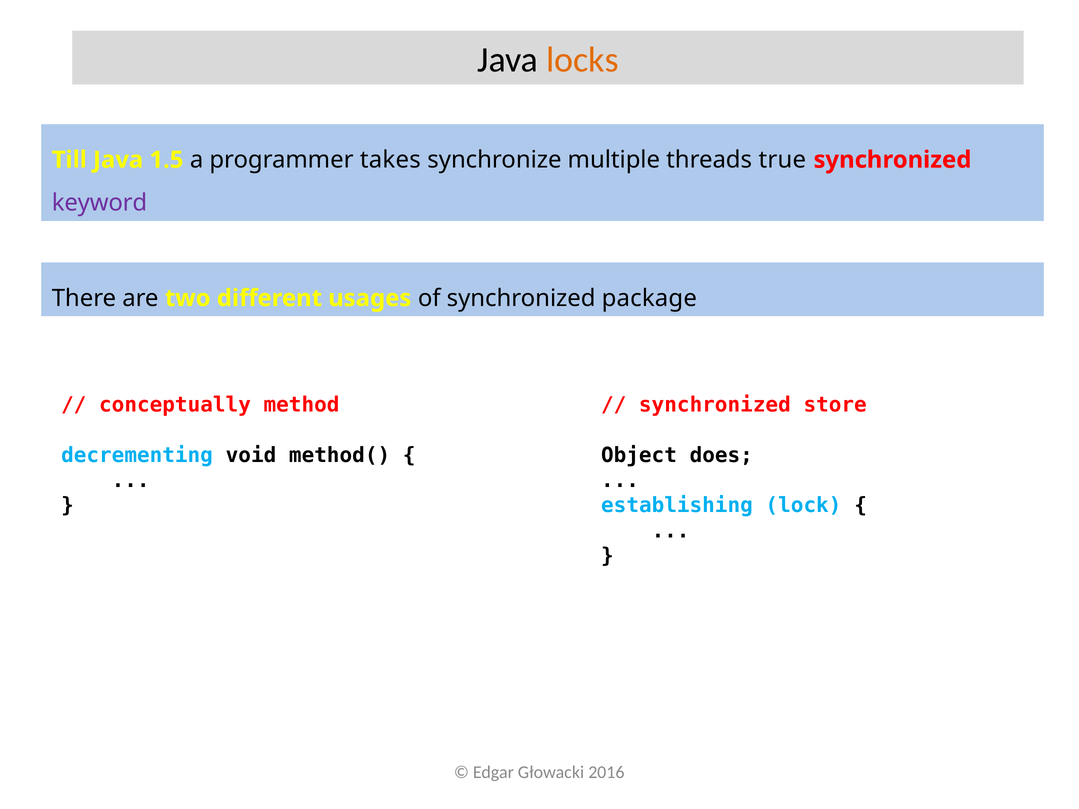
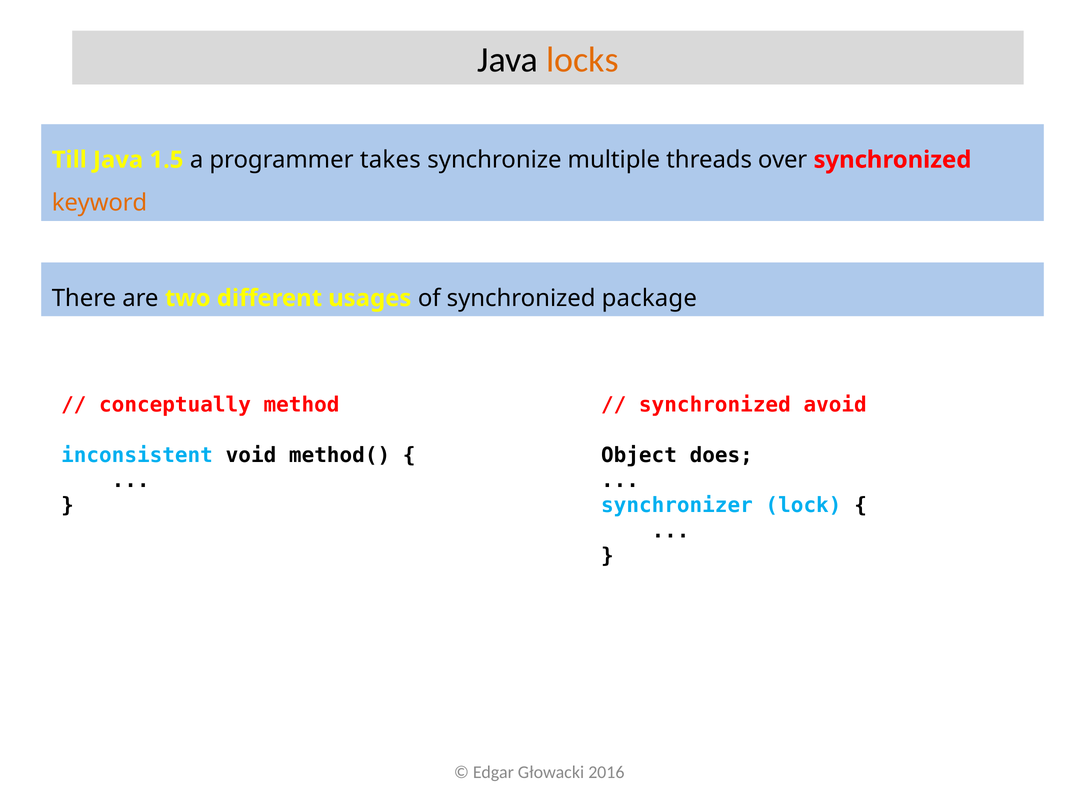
true: true -> over (783, 160)
keyword colour: purple -> orange (99, 203)
store: store -> avoid (835, 405)
decrementing: decrementing -> inconsistent (137, 455)
establishing: establishing -> synchronizer (677, 506)
